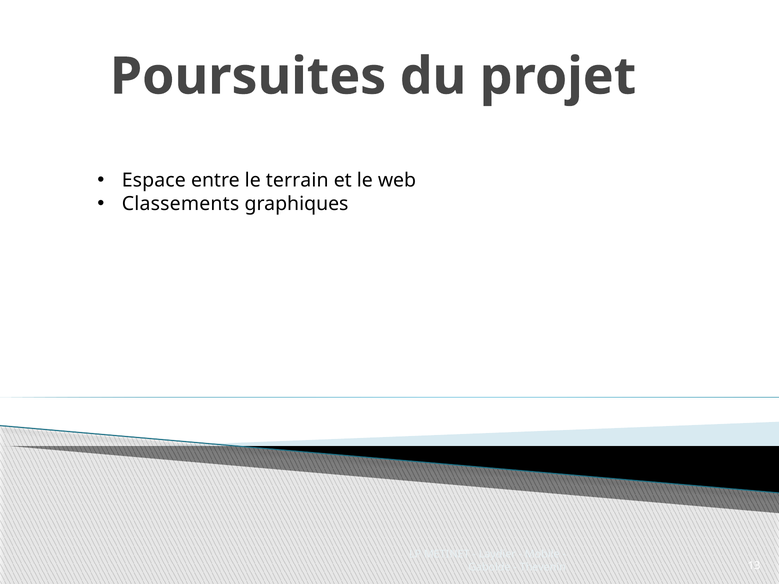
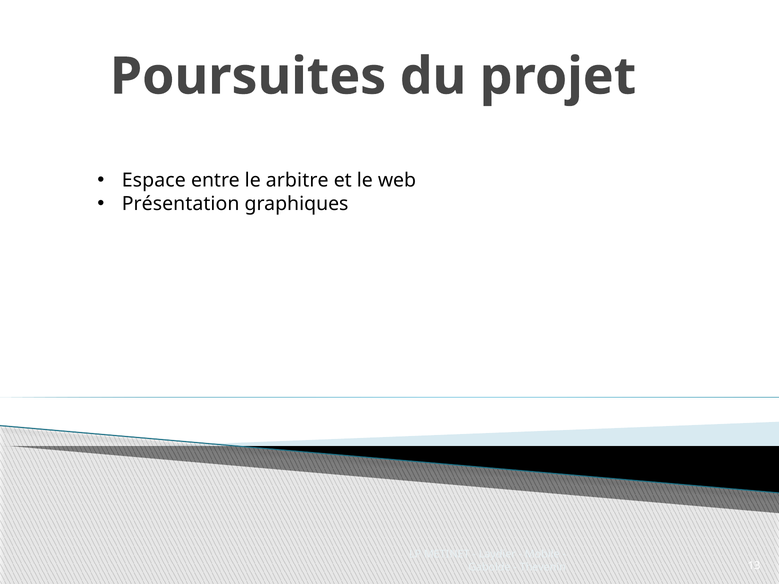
terrain: terrain -> arbitre (297, 181)
Classements: Classements -> Présentation (181, 204)
